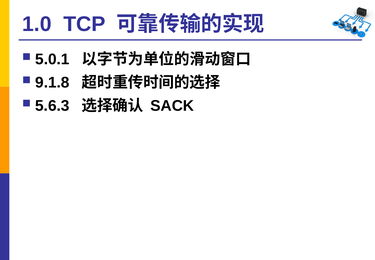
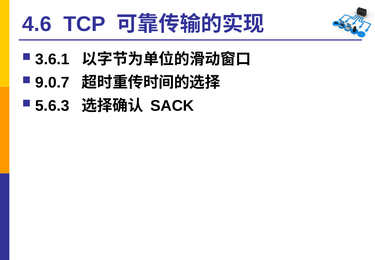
1.0: 1.0 -> 4.6 (37, 24)
5.0.1: 5.0.1 -> 3.6.1 (52, 59)
9.1.8: 9.1.8 -> 9.0.7 (52, 82)
